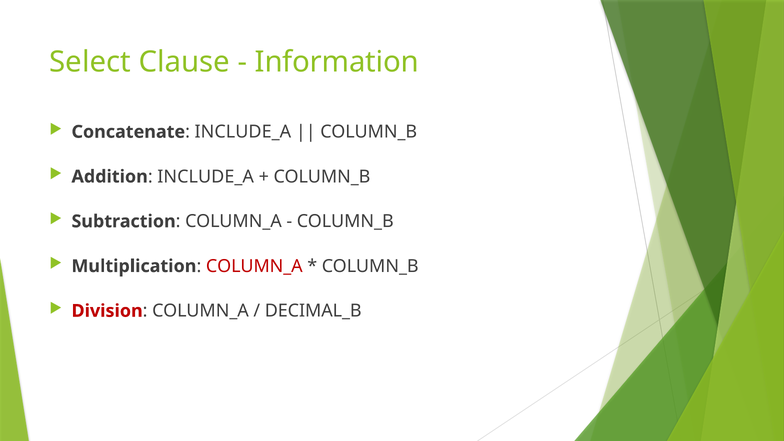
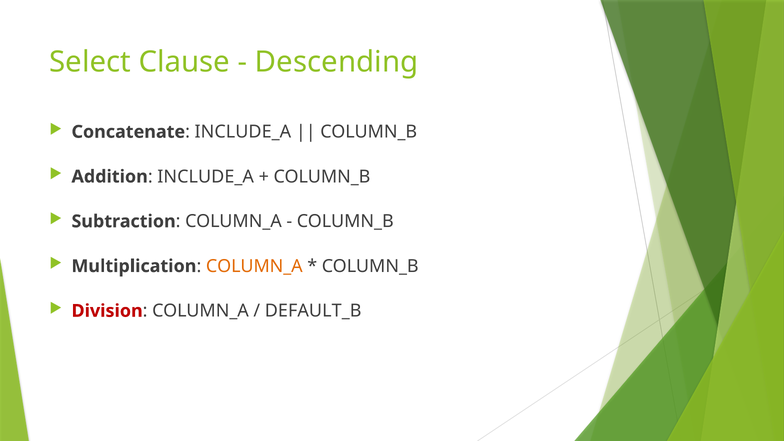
Information: Information -> Descending (337, 62)
COLUMN_A colour: red -> orange (254, 266)
DECIMAL_B: DECIMAL_B -> DEFAULT_B (313, 311)
